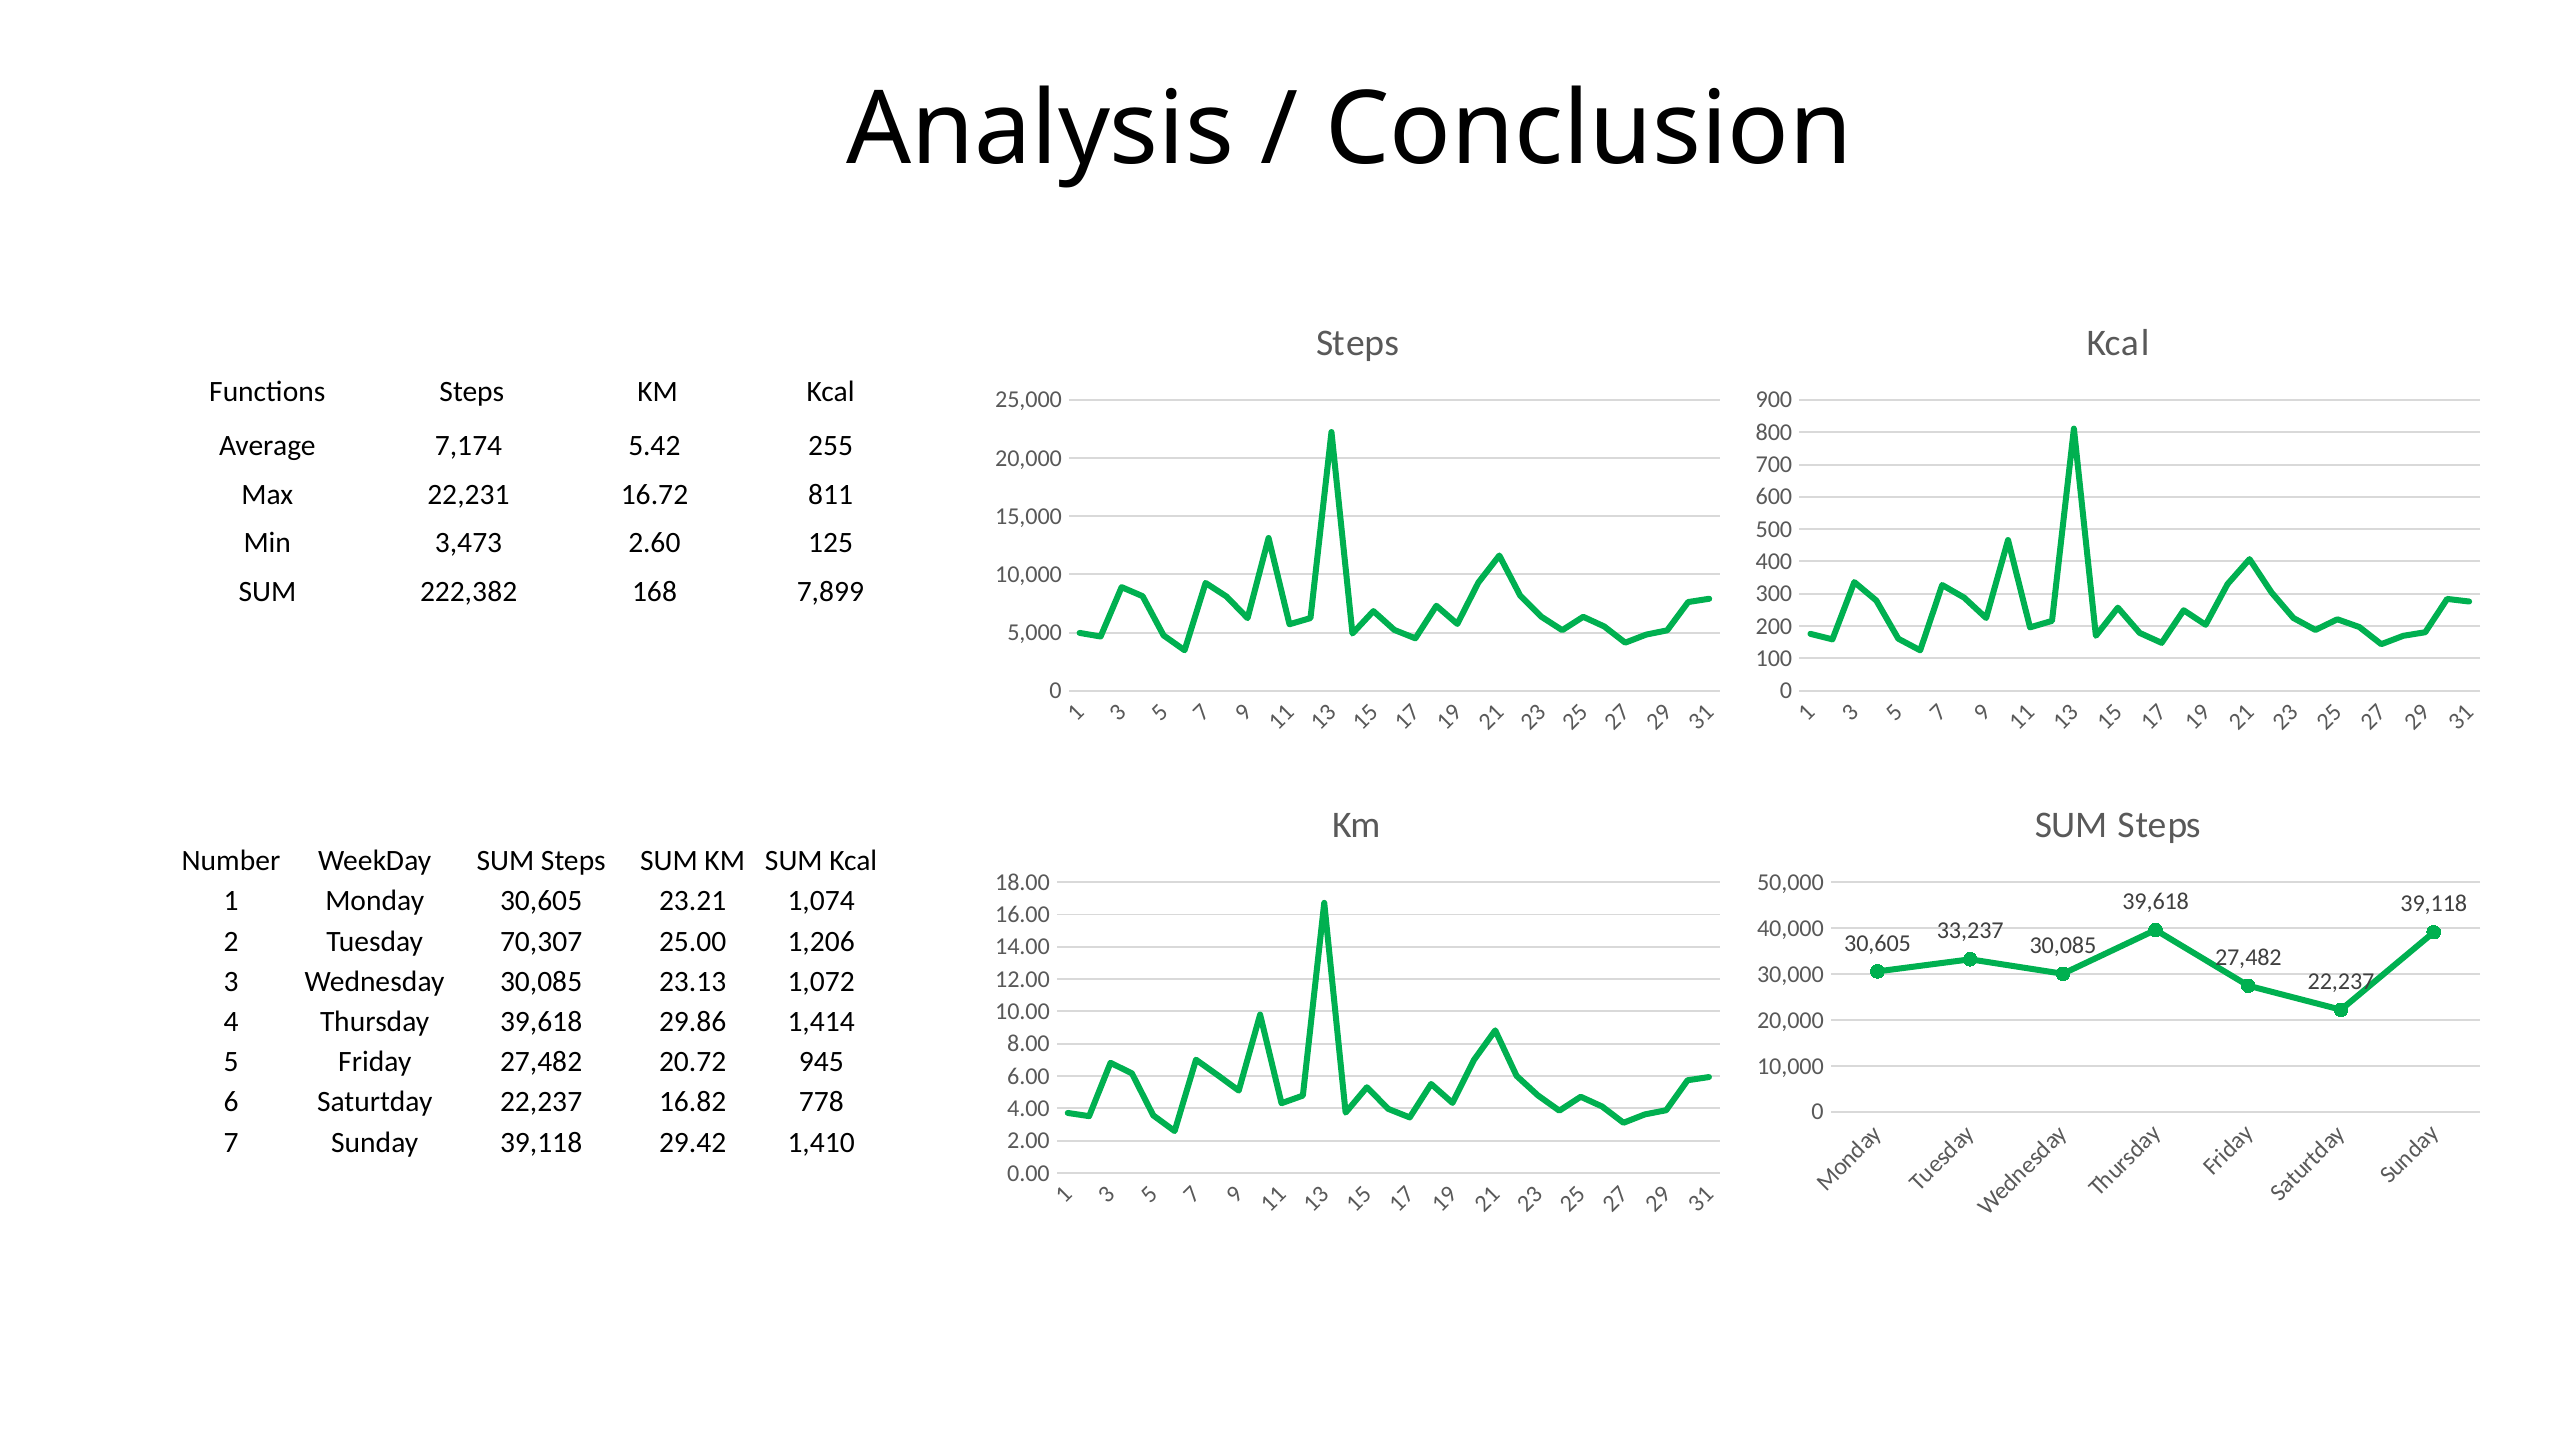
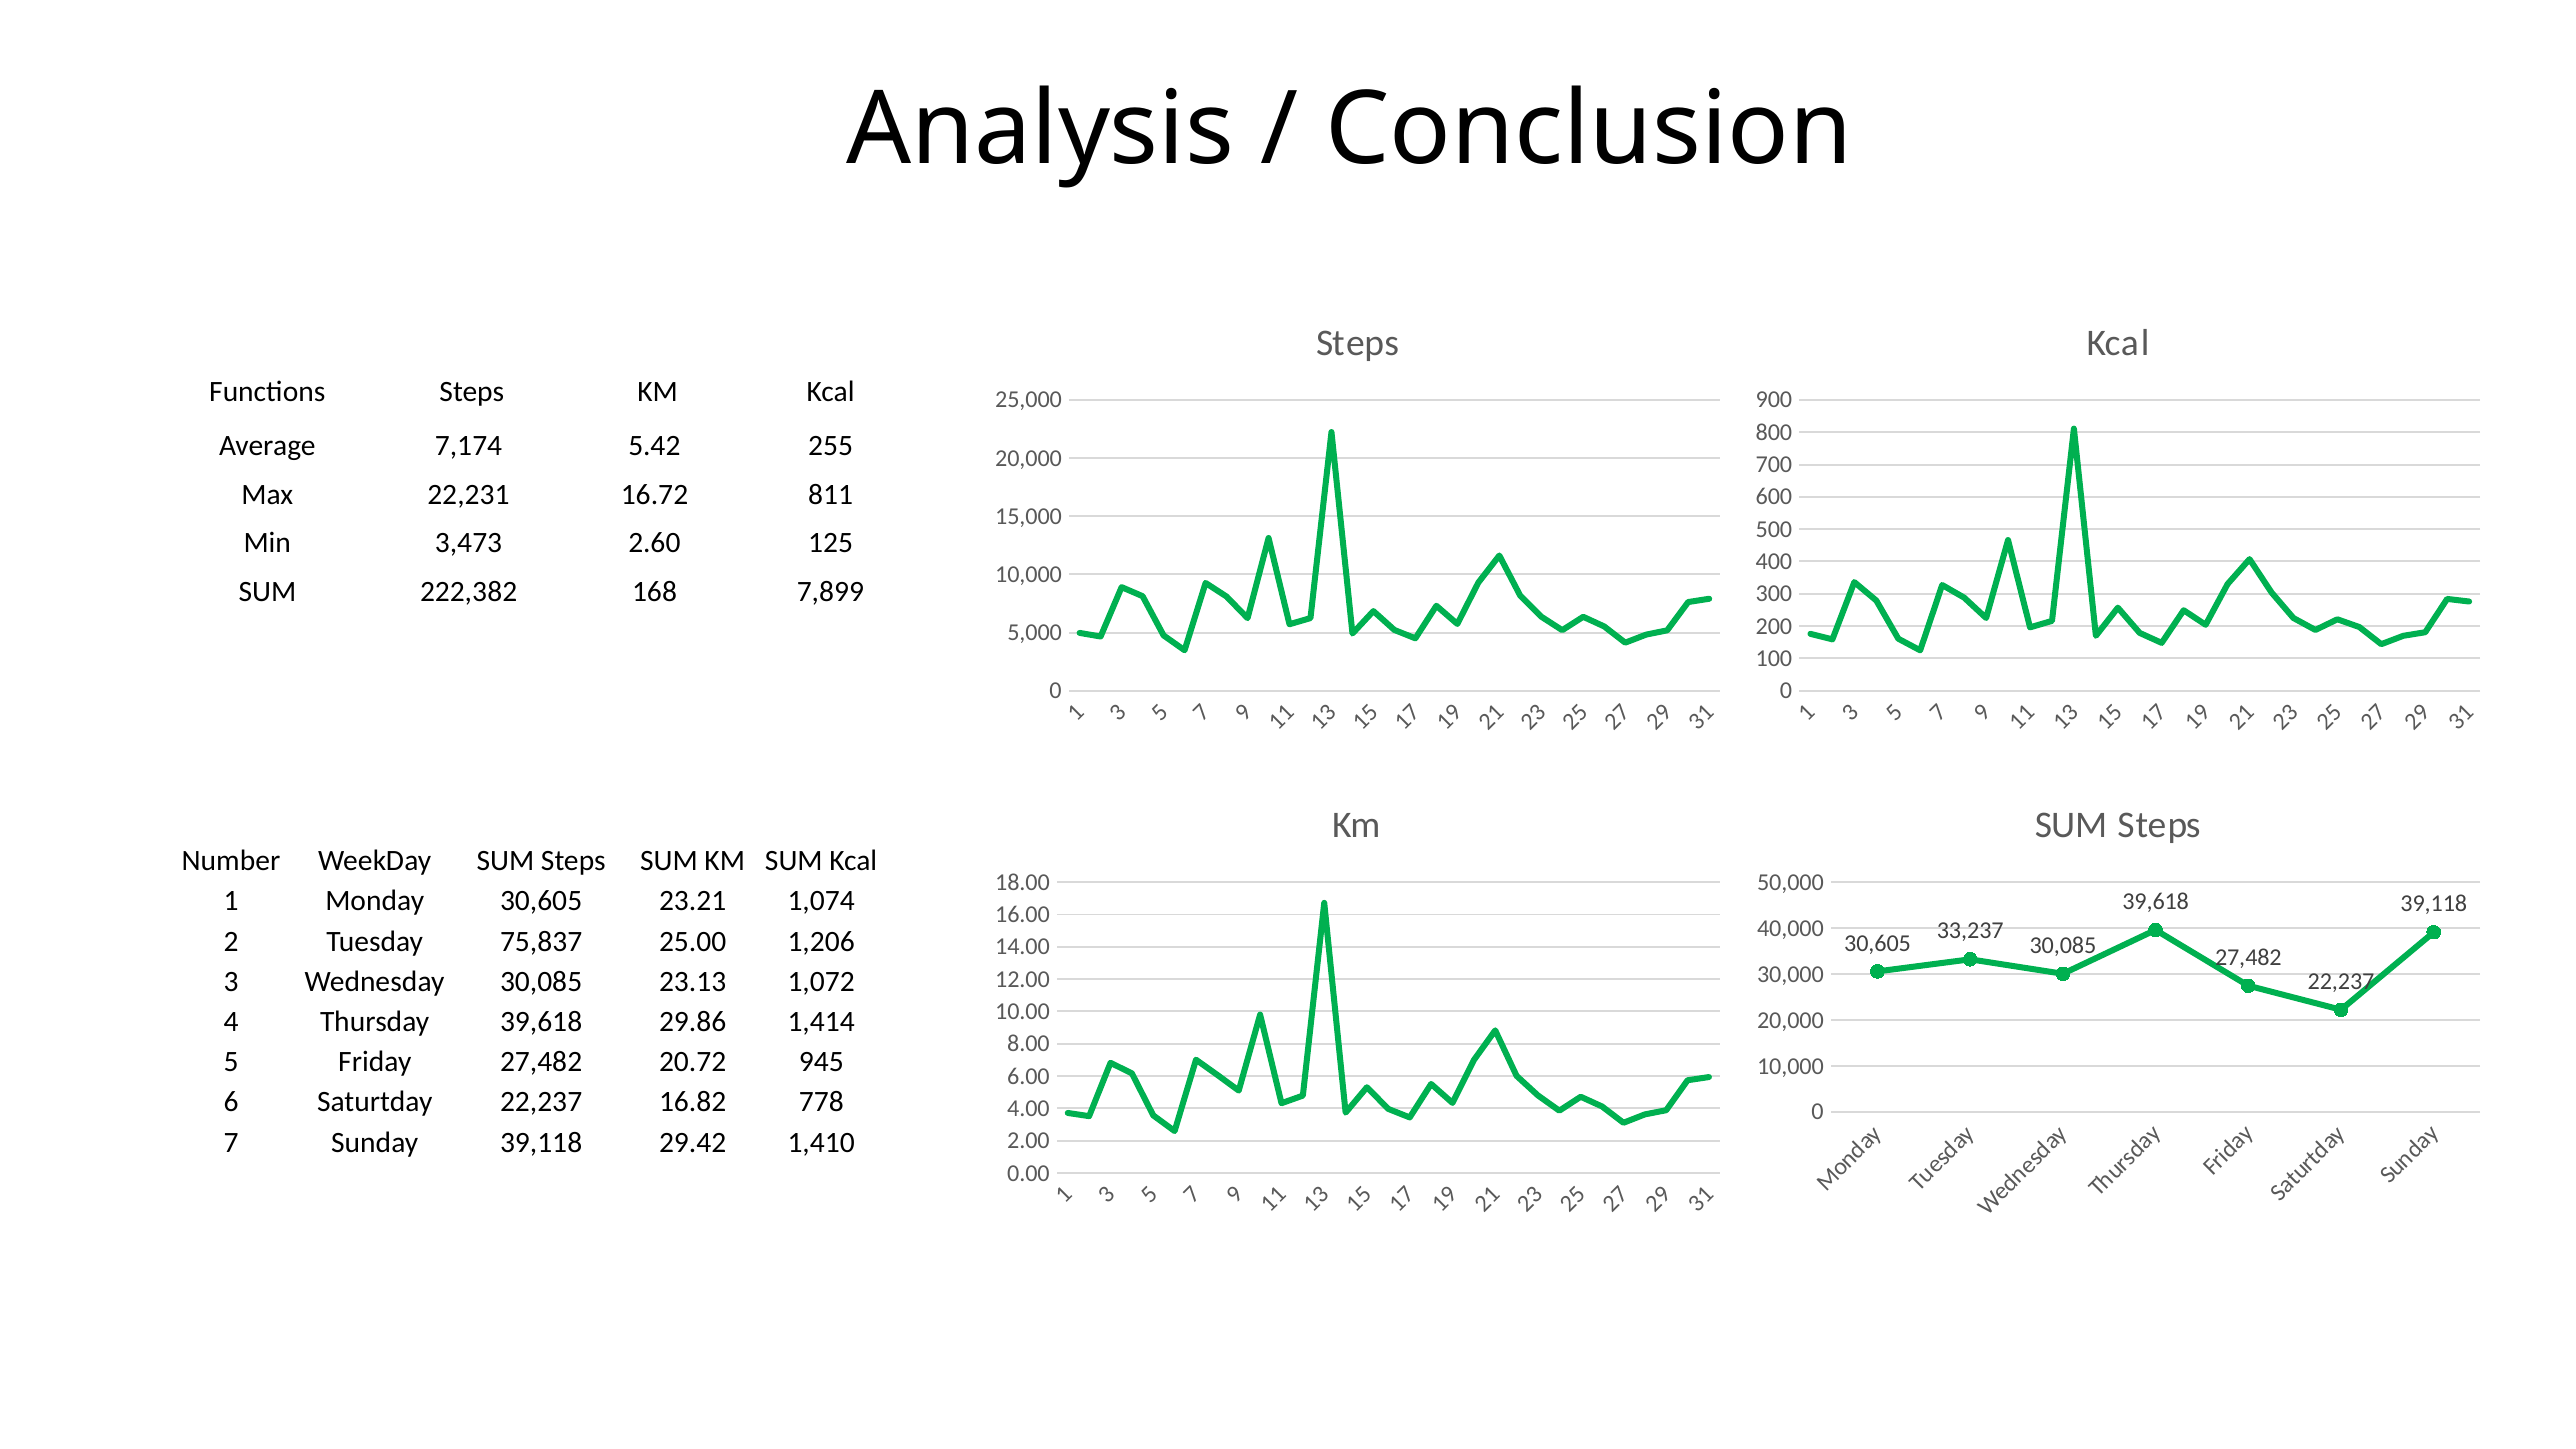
70,307: 70,307 -> 75,837 (541, 941)
